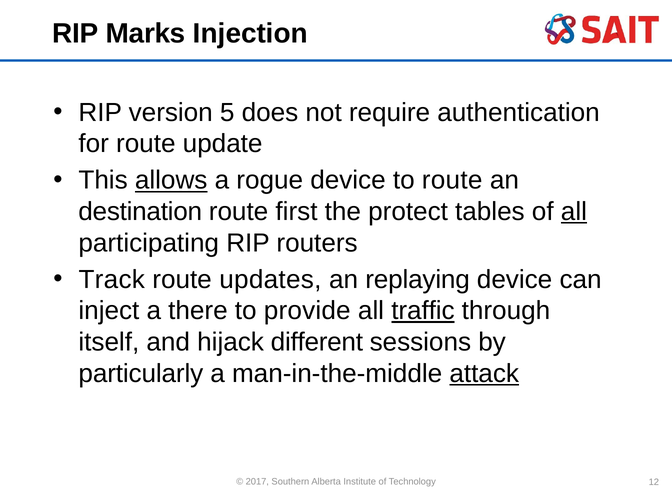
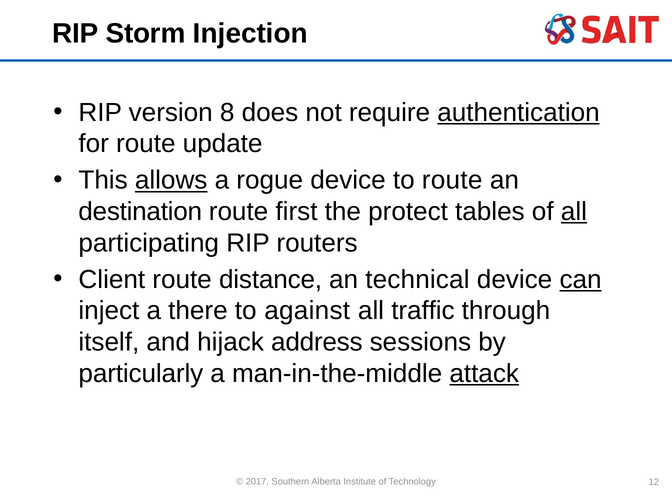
Marks: Marks -> Storm (146, 33)
5: 5 -> 8 (227, 113)
authentication underline: none -> present (519, 113)
Track: Track -> Client (112, 279)
updates: updates -> distance (271, 279)
replaying: replaying -> technical (417, 279)
can underline: none -> present (581, 279)
provide: provide -> against (307, 311)
traffic underline: present -> none (423, 311)
different: different -> address (317, 342)
